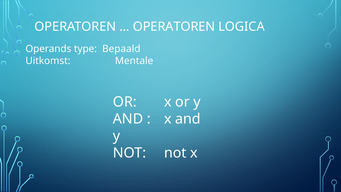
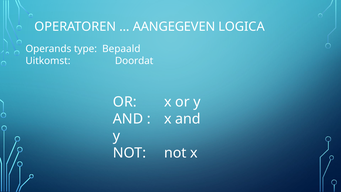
OPERATOREN: OPERATOREN -> AANGEGEVEN (174, 27)
Mentale: Mentale -> Doordat (134, 61)
